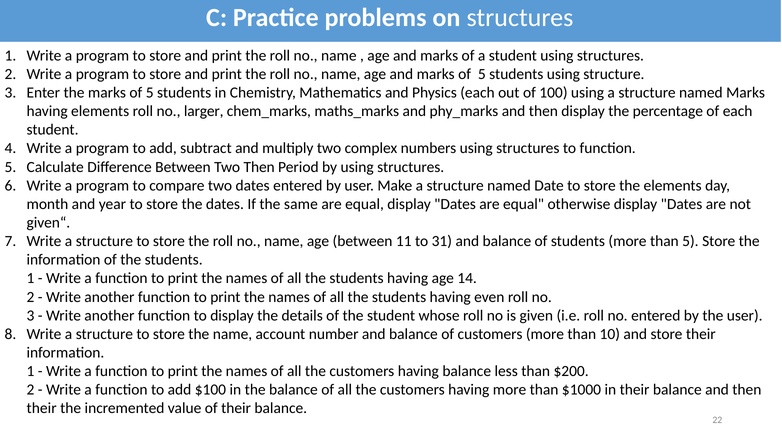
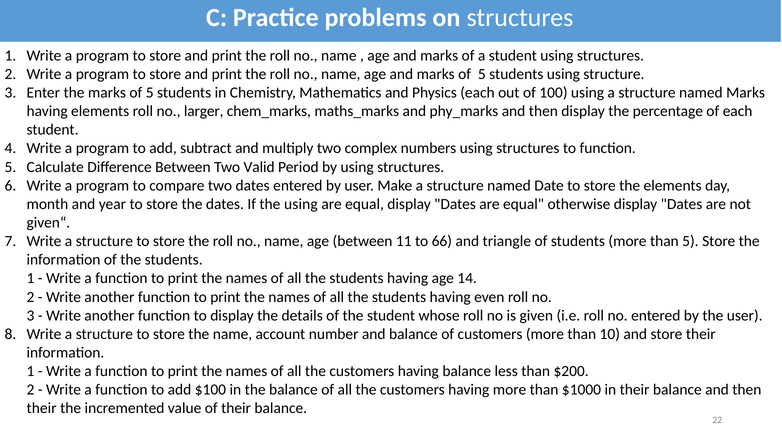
Two Then: Then -> Valid (259, 167)
the same: same -> using (301, 204)
31: 31 -> 66 (442, 241)
balance: balance -> triangle (507, 241)
